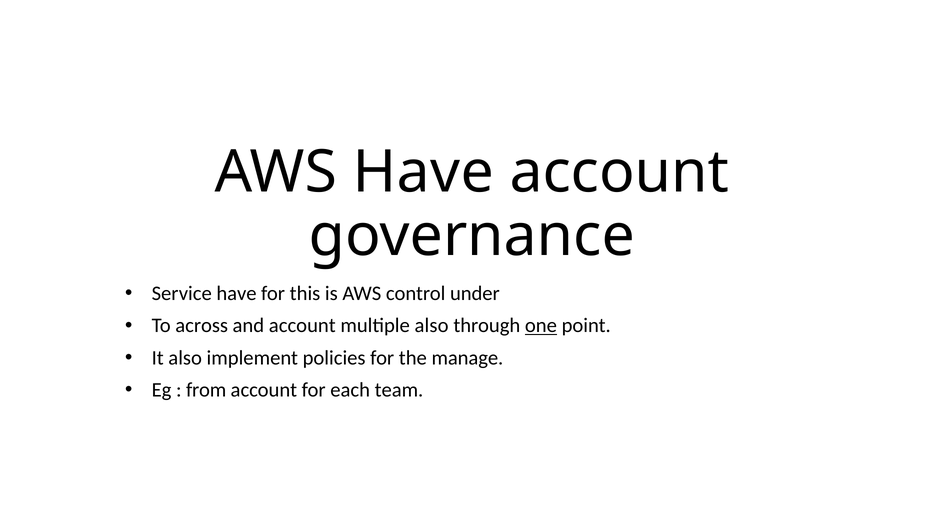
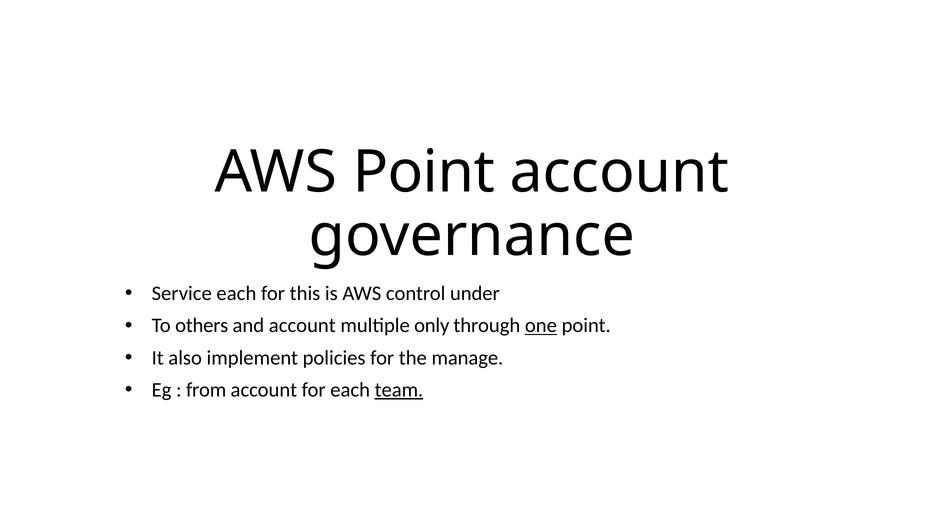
AWS Have: Have -> Point (424, 172)
Service have: have -> each (236, 293)
across: across -> others (202, 326)
multiple also: also -> only (432, 326)
team underline: none -> present (399, 390)
